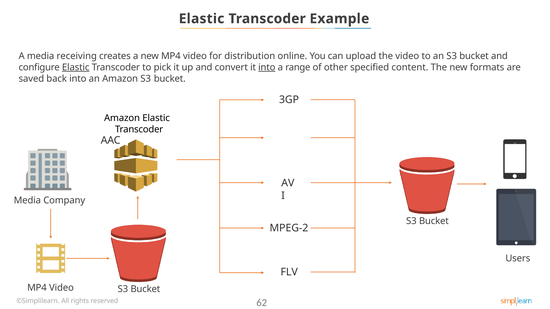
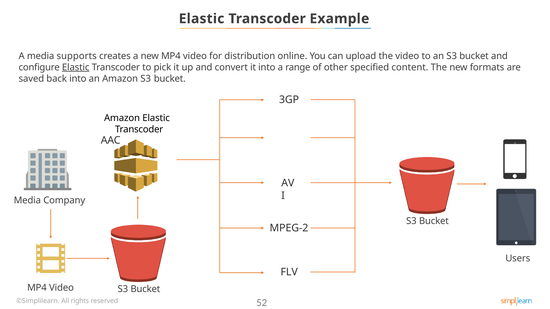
receiving: receiving -> supports (77, 56)
into underline: present -> none (267, 67)
62: 62 -> 52 (262, 303)
